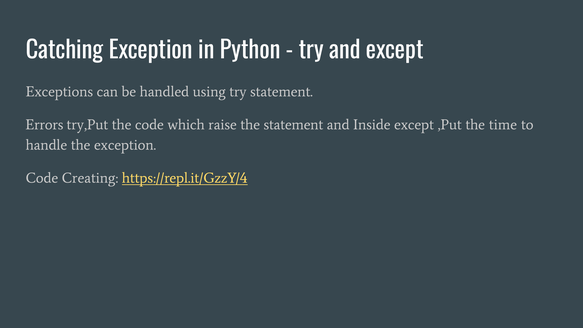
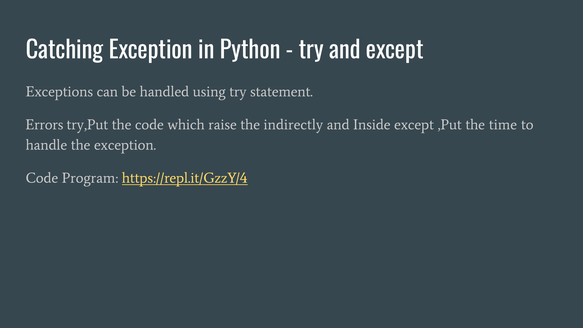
the statement: statement -> indirectly (293, 125)
Creating: Creating -> Program (90, 178)
